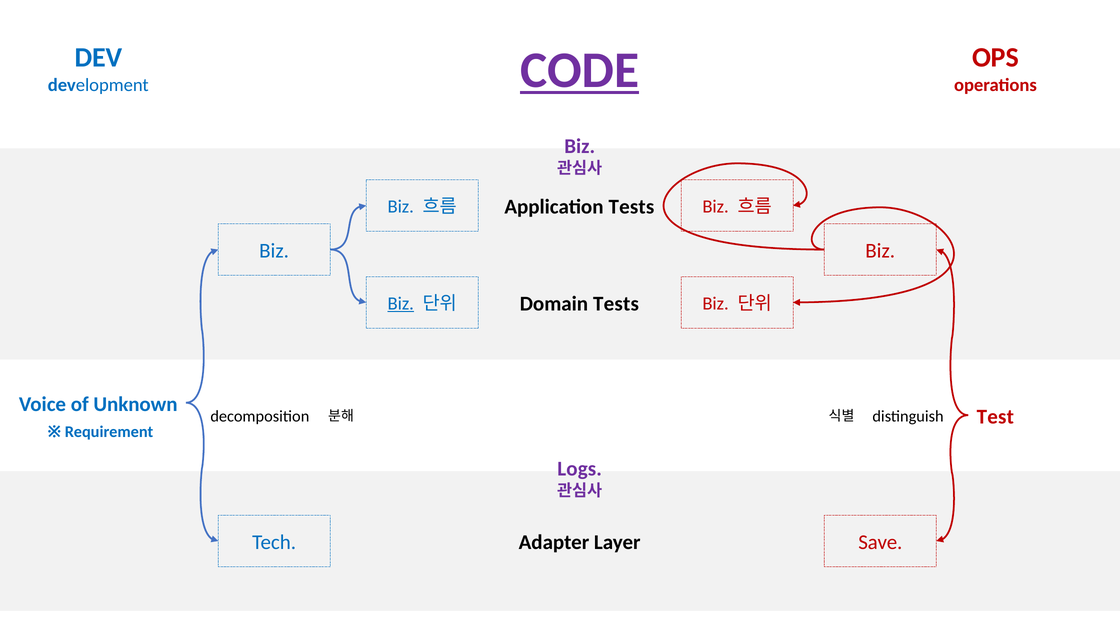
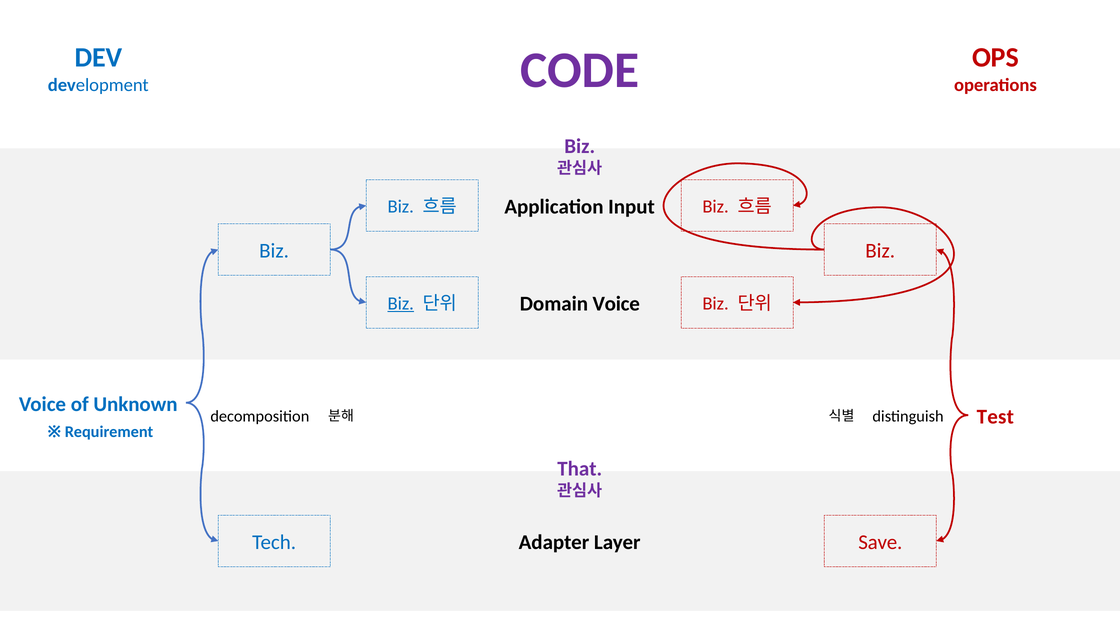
CODE underline: present -> none (580, 70)
Application Tests: Tests -> Input (632, 207)
Domain Tests: Tests -> Voice (616, 304)
Logs: Logs -> That (580, 469)
